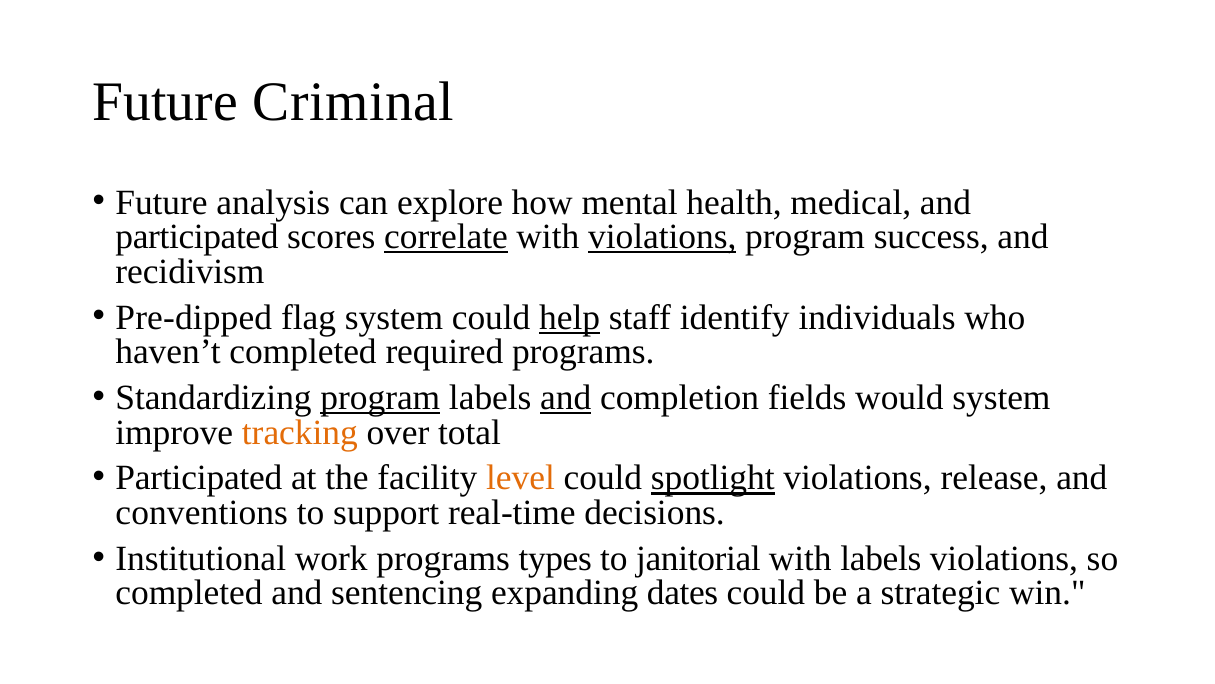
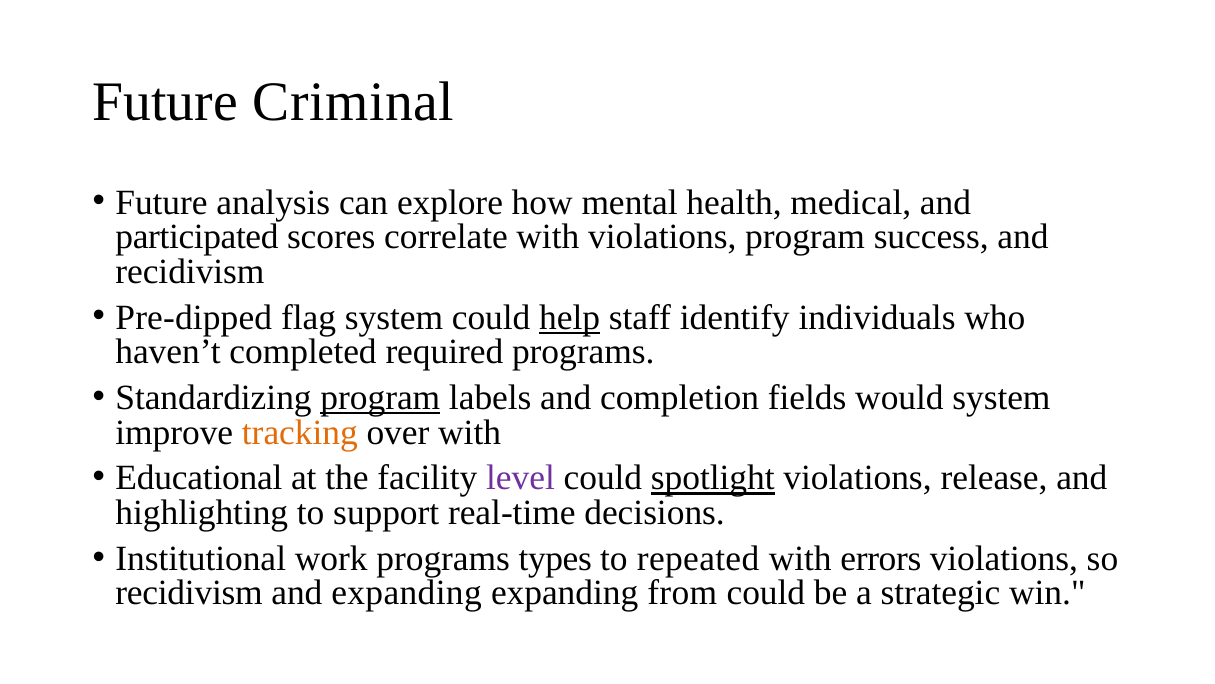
correlate underline: present -> none (446, 237)
violations underline: present -> none (662, 237)
and underline: present -> none (566, 398)
over total: total -> with (470, 432)
Participated: Participated -> Educational (199, 478)
level colour: orange -> purple (521, 478)
conventions: conventions -> highlighting (202, 512)
janitorial: janitorial -> repeated (698, 558)
with labels: labels -> errors (881, 558)
completed: completed -> recidivism (189, 593)
and sentencing: sentencing -> expanding (407, 593)
dates: dates -> from (682, 593)
